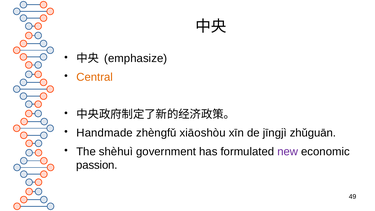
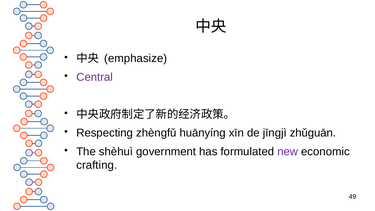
Central colour: orange -> purple (95, 77)
Handmade: Handmade -> Respecting (105, 133)
xiāoshòu: xiāoshòu -> huānyíng (203, 133)
passion: passion -> crafting (97, 165)
